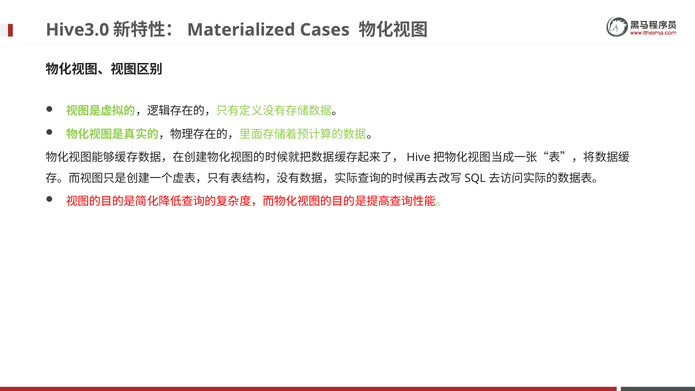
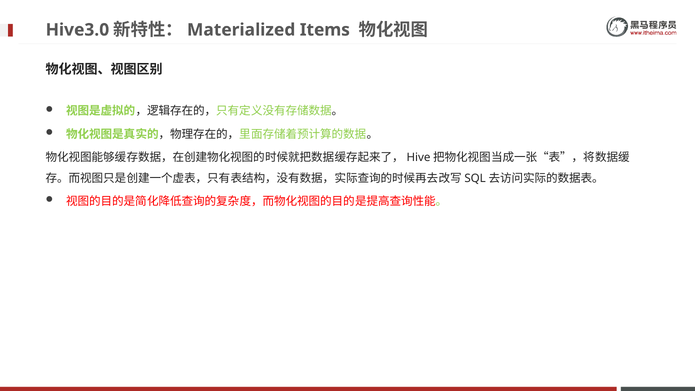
Cases: Cases -> Items (325, 30)
